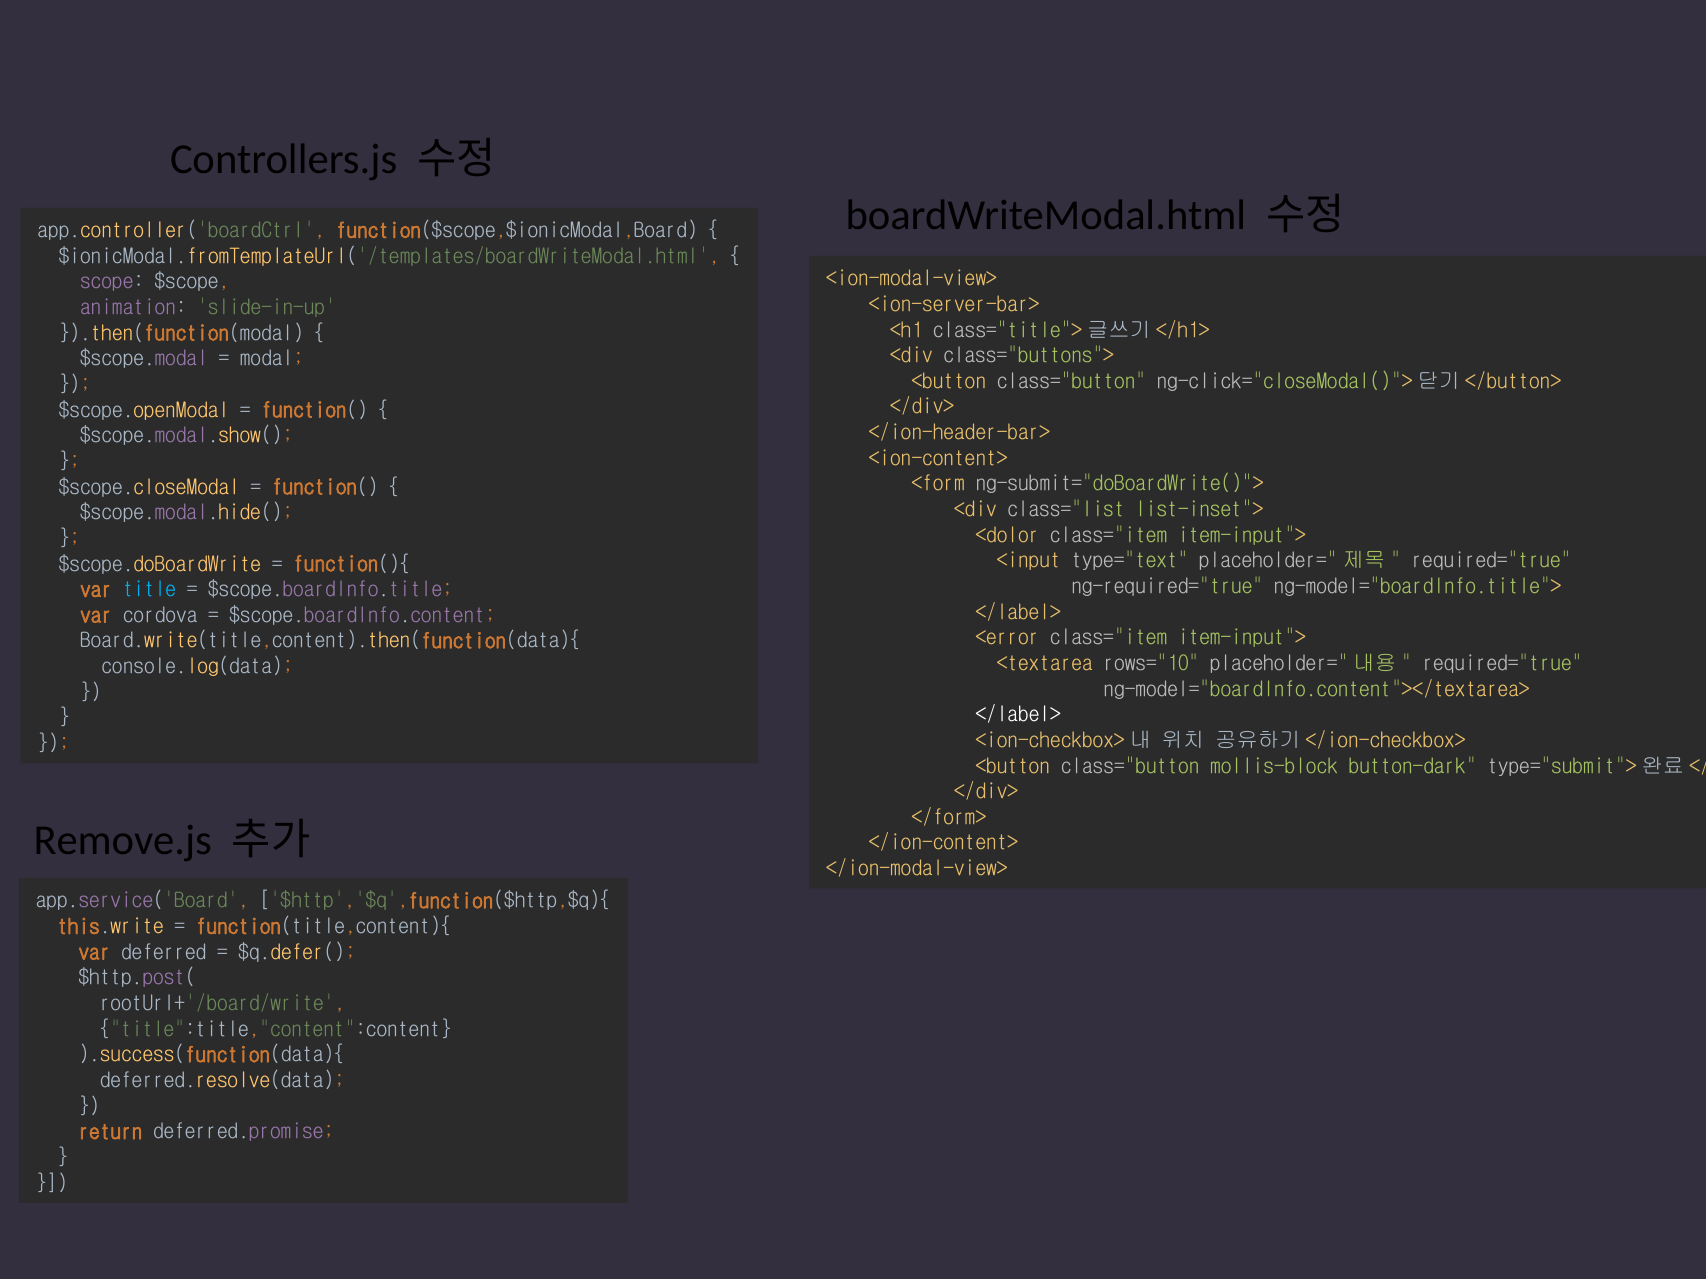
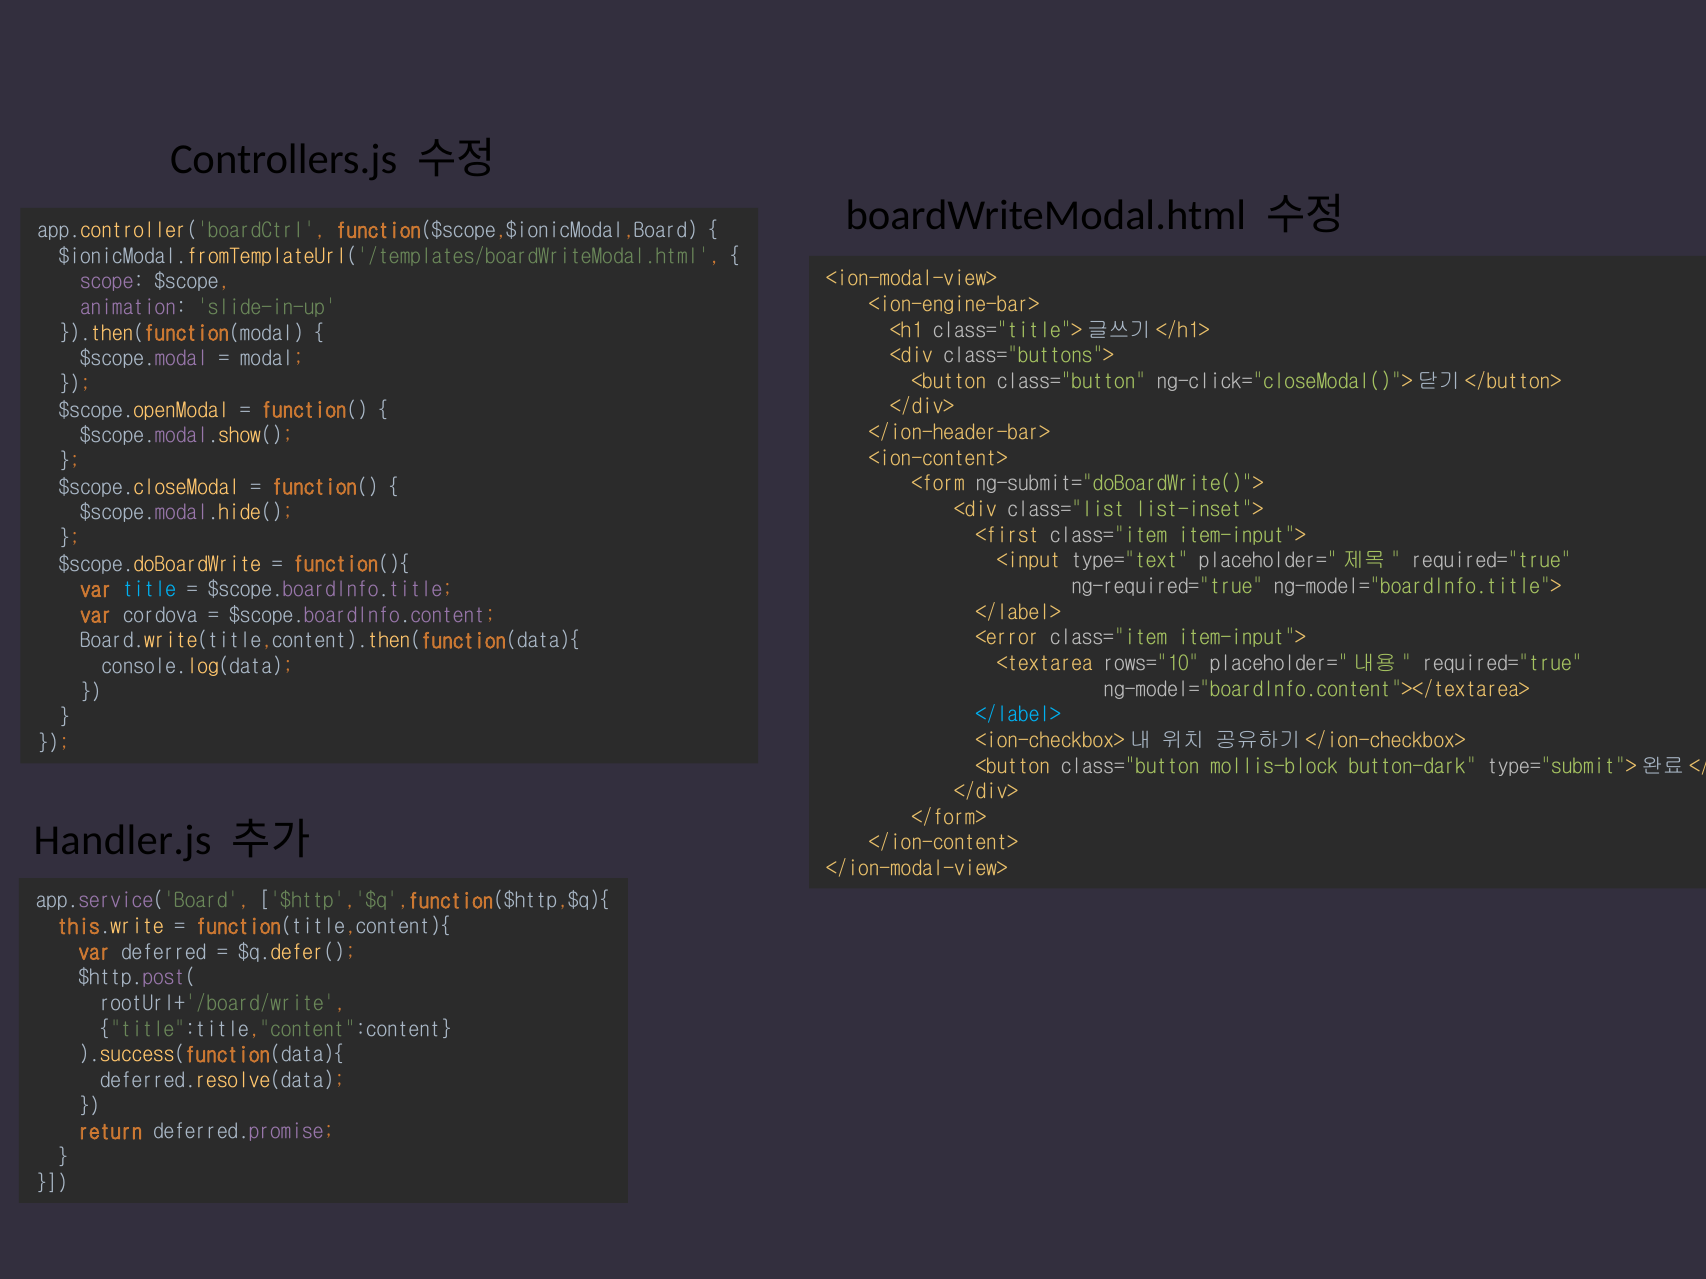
<ion-server-bar>: <ion-server-bar> -> <ion-engine-bar> (954, 304)
<dolor: <dolor -> <first (1007, 535)
</label> colour: white -> light blue (1018, 715)
Remove.js: Remove.js -> Handler.js (123, 841)
